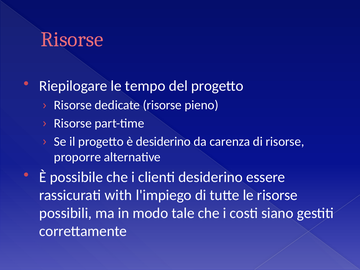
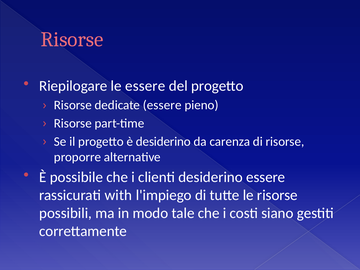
le tempo: tempo -> essere (145, 86)
dedicate risorse: risorse -> essere (162, 105)
